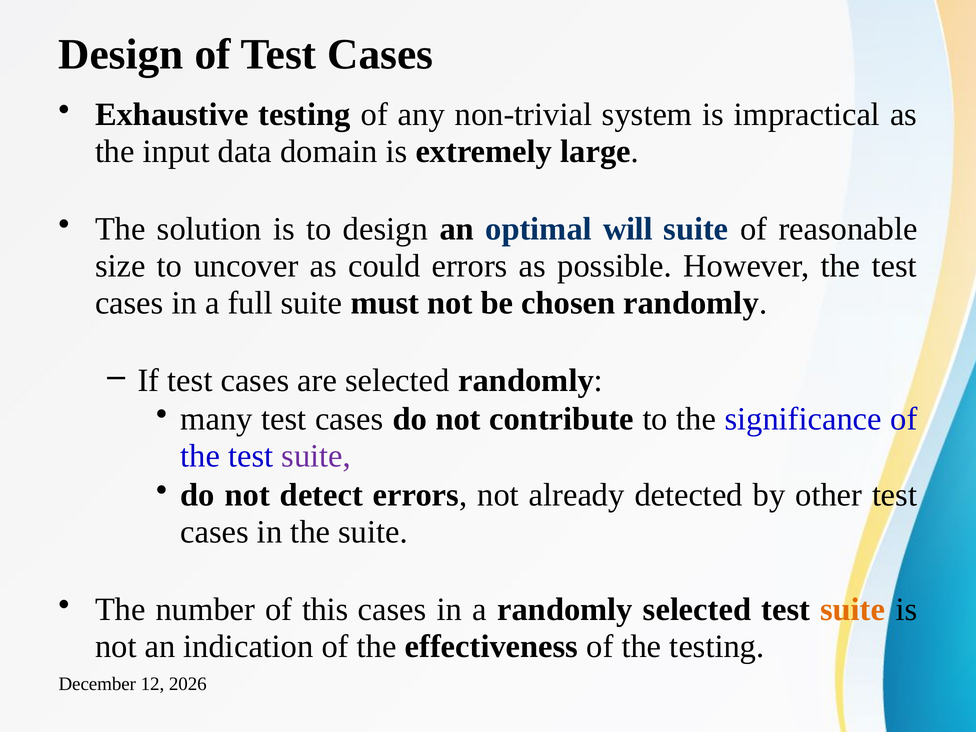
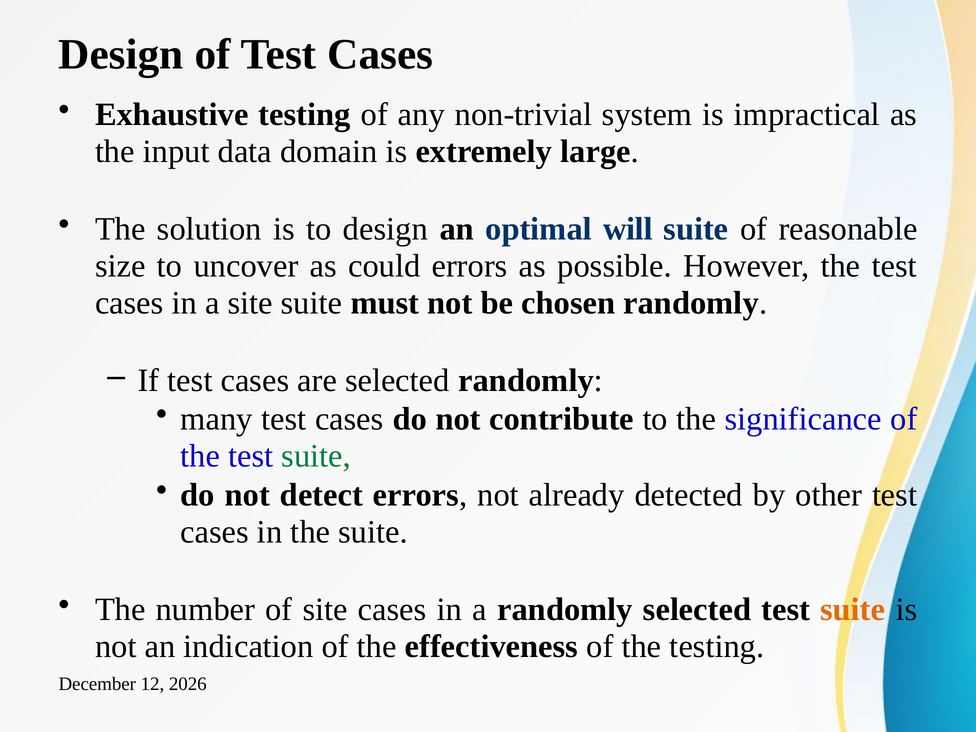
a full: full -> site (250, 303)
suite colour: purple -> green (316, 456)
of this: this -> site (325, 609)
